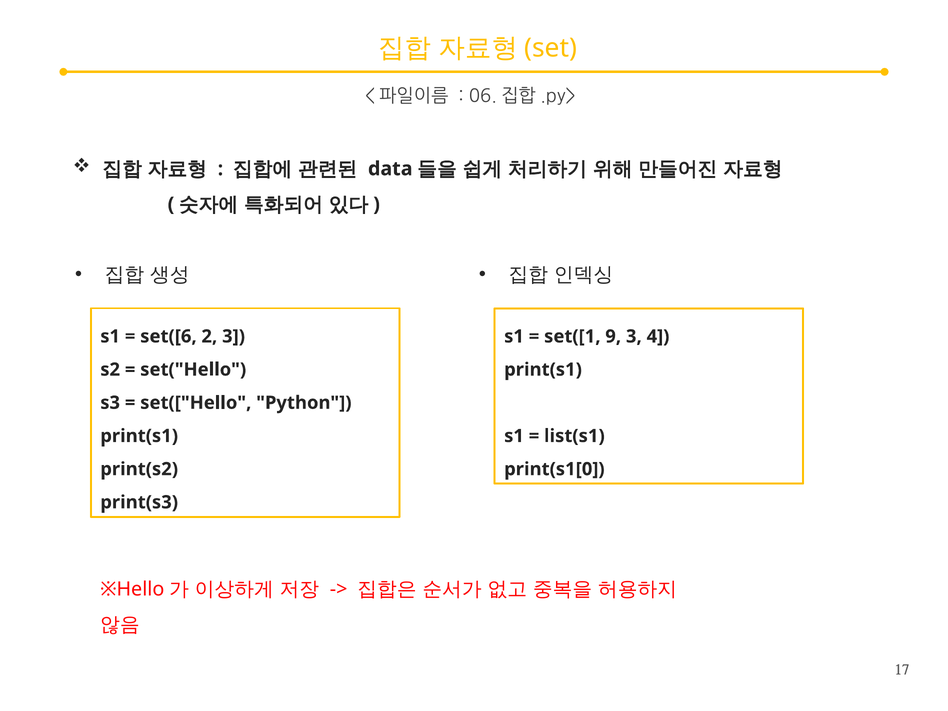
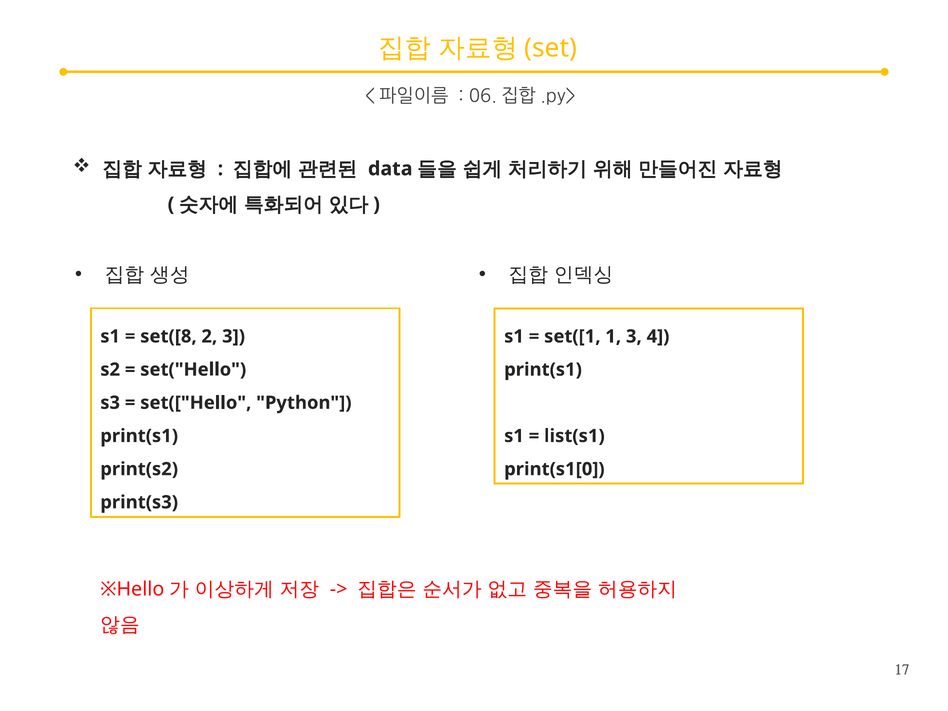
set([6: set([6 -> set([8 (168, 336)
9: 9 -> 1 (613, 336)
